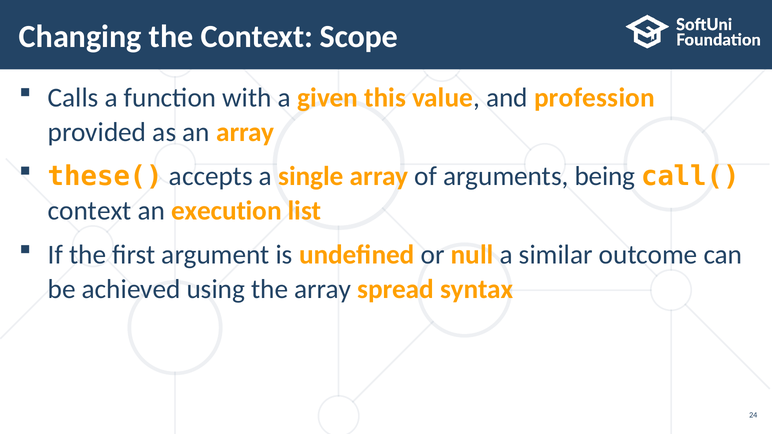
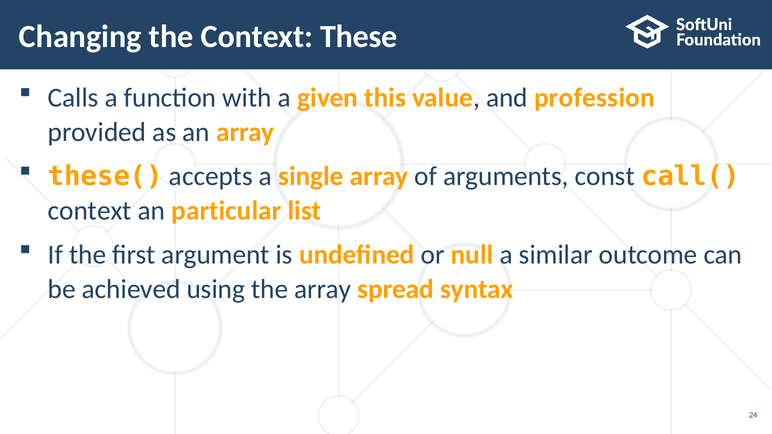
Scope: Scope -> These (359, 37)
being: being -> const (605, 176)
execution: execution -> particular (226, 211)
